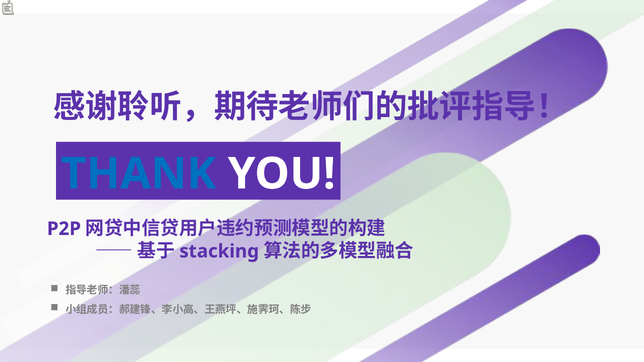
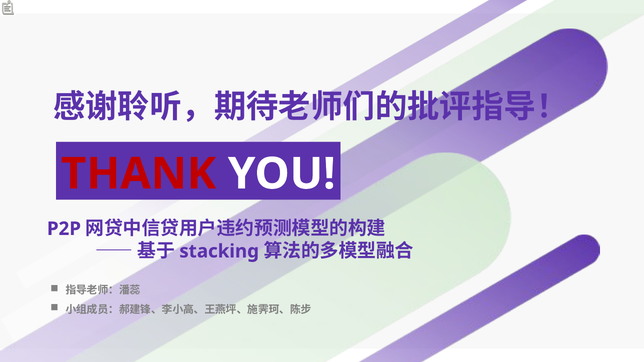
THANK colour: blue -> red (138, 174)
